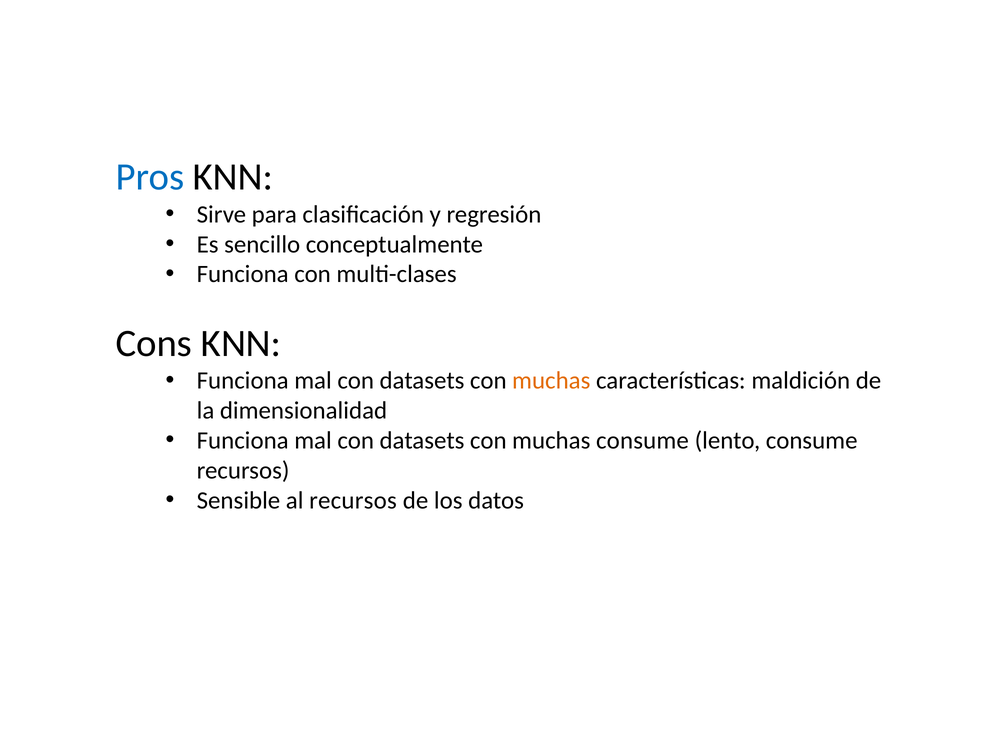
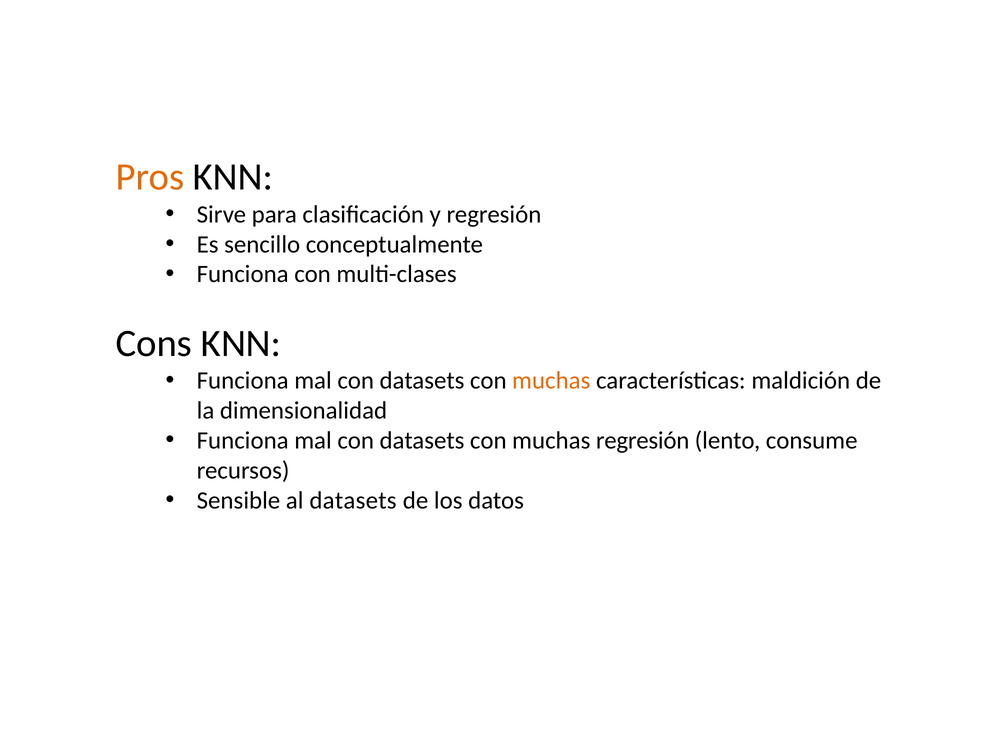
Pros colour: blue -> orange (150, 177)
muchas consume: consume -> regresión (643, 440)
al recursos: recursos -> datasets (353, 500)
